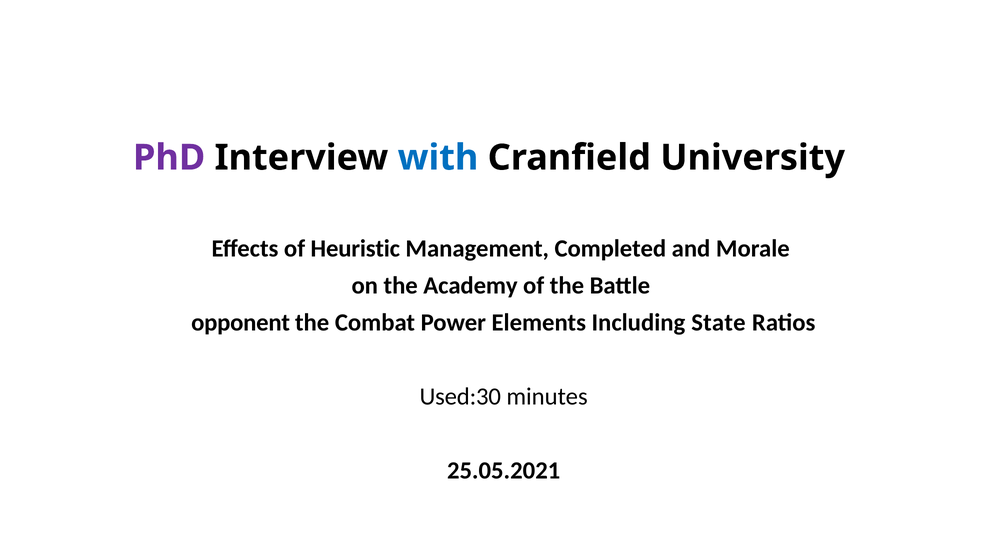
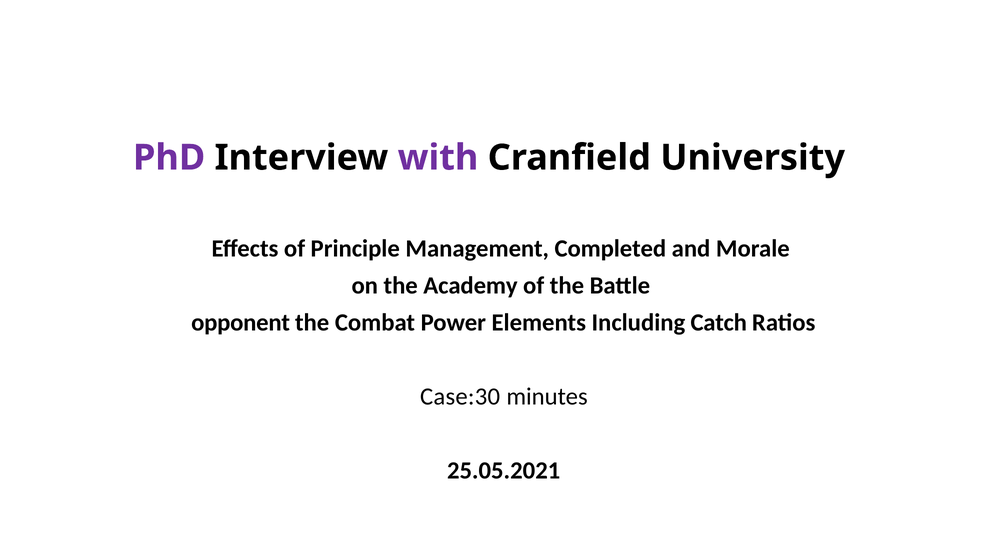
with colour: blue -> purple (438, 158)
Heuristic: Heuristic -> Principle (355, 249)
State: State -> Catch (719, 323)
Used:30: Used:30 -> Case:30 (460, 397)
